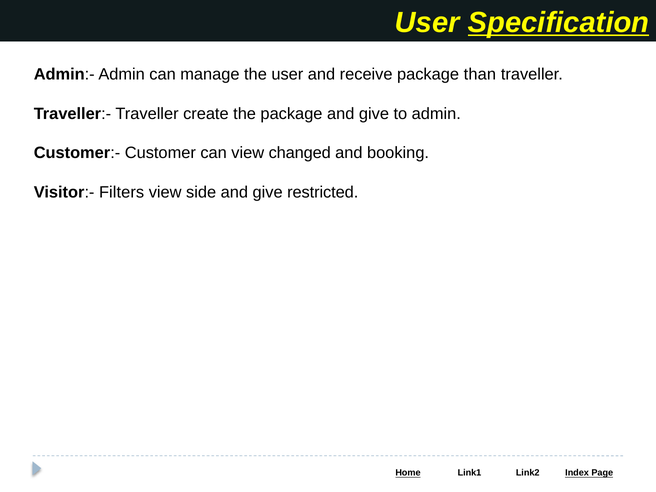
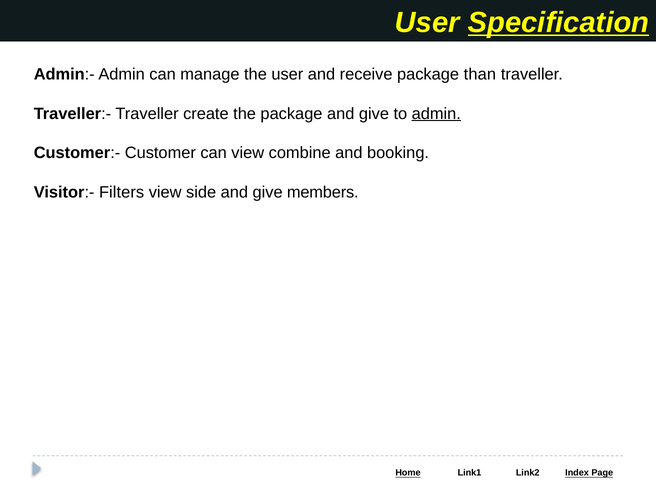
admin underline: none -> present (436, 114)
changed: changed -> combine (300, 153)
restricted: restricted -> members (323, 192)
